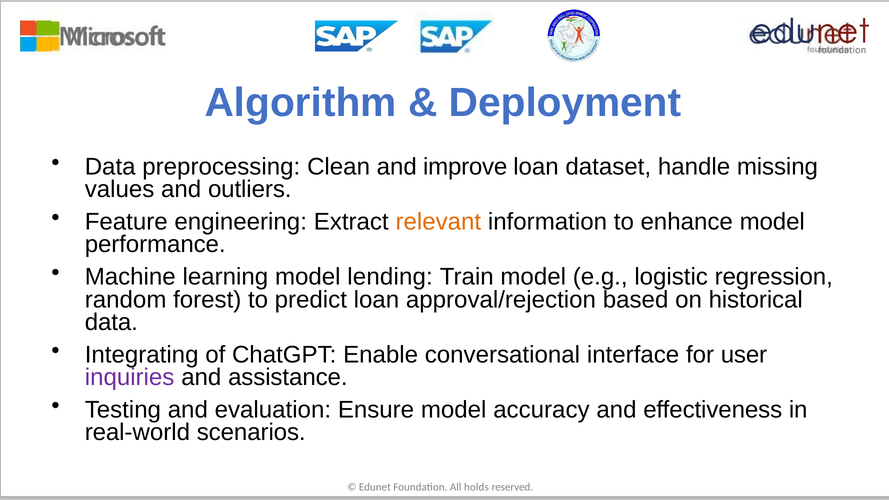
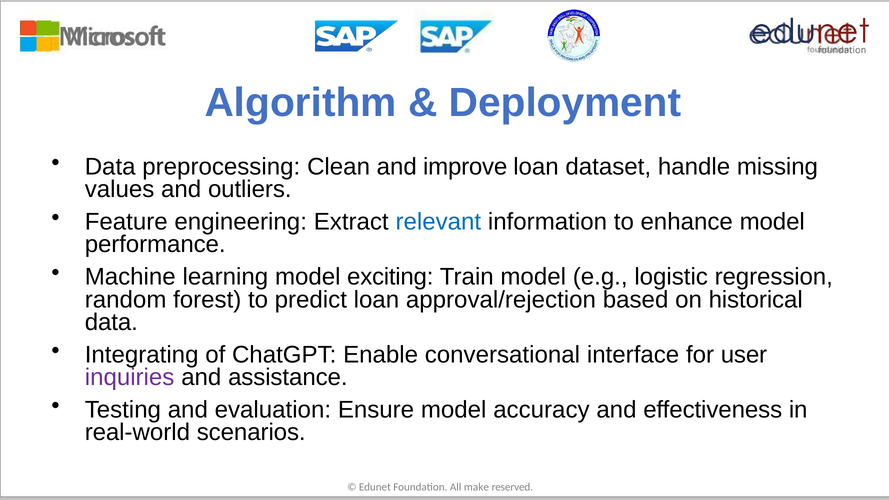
relevant colour: orange -> blue (438, 222)
lending: lending -> exciting (390, 277)
holds: holds -> make (476, 487)
